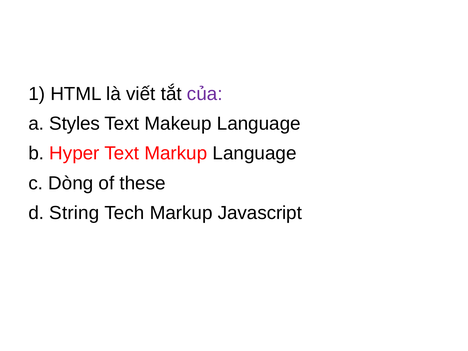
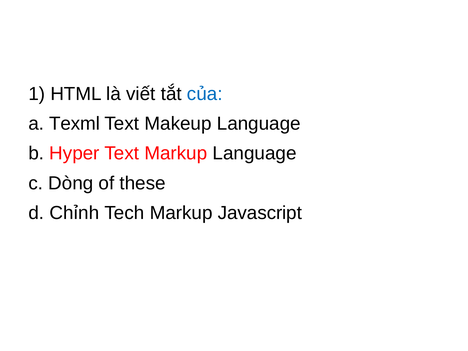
của colour: purple -> blue (205, 94)
Styles: Styles -> Texml (75, 124)
String: String -> Chỉnh (74, 213)
